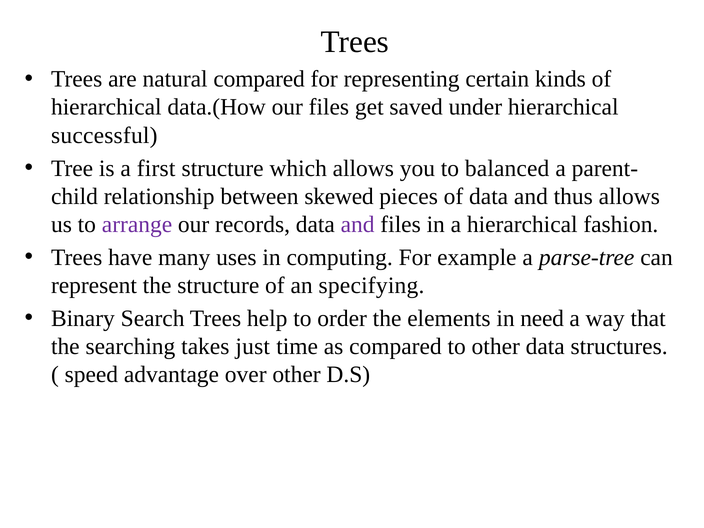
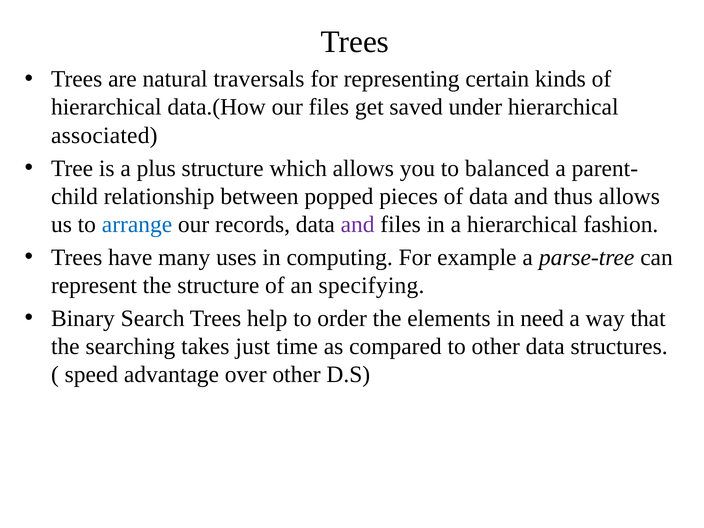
natural compared: compared -> traversals (259, 79)
successful: successful -> associated (104, 135)
first: first -> plus (156, 168)
skewed: skewed -> popped (339, 196)
arrange colour: purple -> blue (137, 225)
